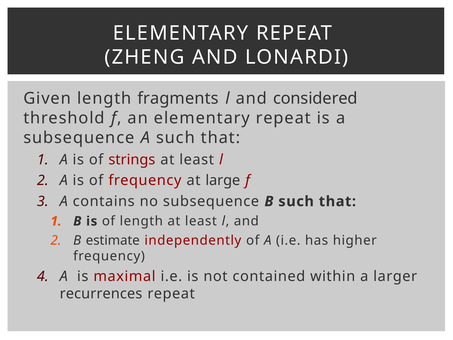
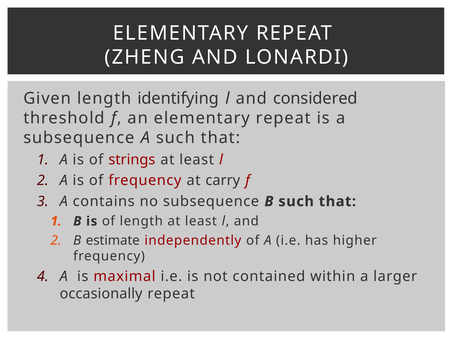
fragments: fragments -> identifying (178, 98)
large: large -> carry (223, 180)
recurrences: recurrences -> occasionally (101, 294)
